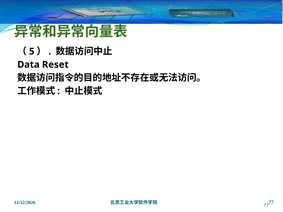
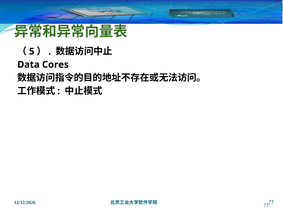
Reset: Reset -> Cores (55, 65)
